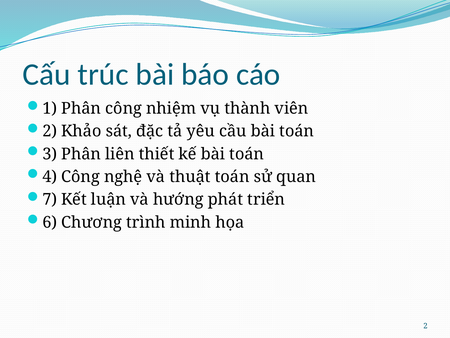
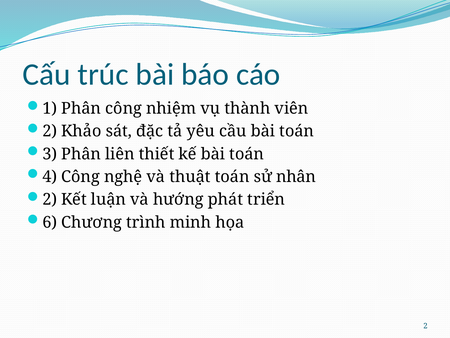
quan: quan -> nhân (296, 177)
7: 7 -> 2 (50, 199)
